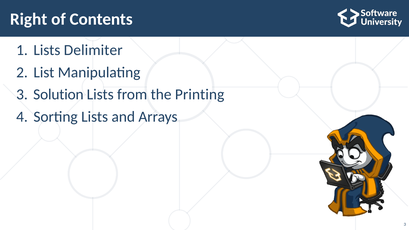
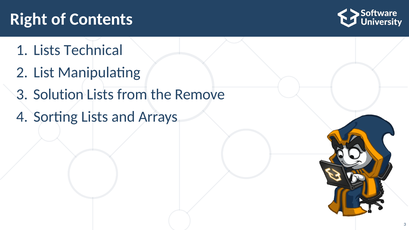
Delimiter: Delimiter -> Technical (93, 50)
Printing: Printing -> Remove (200, 95)
